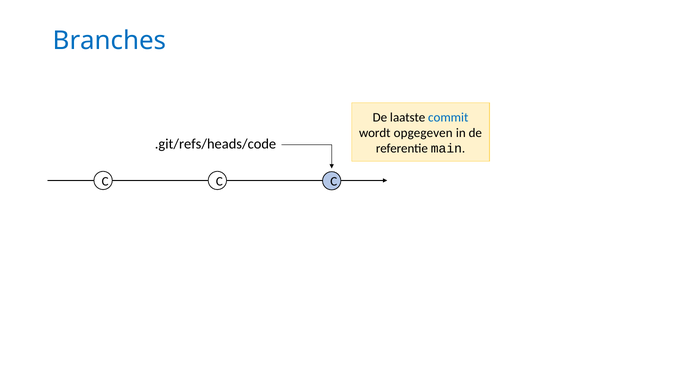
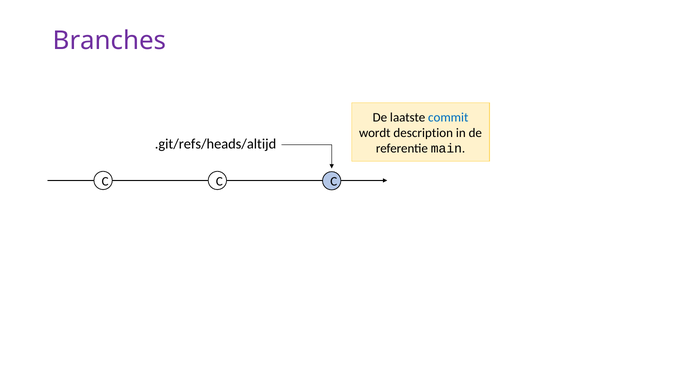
Branches colour: blue -> purple (109, 41)
opgegeven: opgegeven -> description (423, 133)
.git/refs/heads/code: .git/refs/heads/code -> .git/refs/heads/altijd (216, 144)
